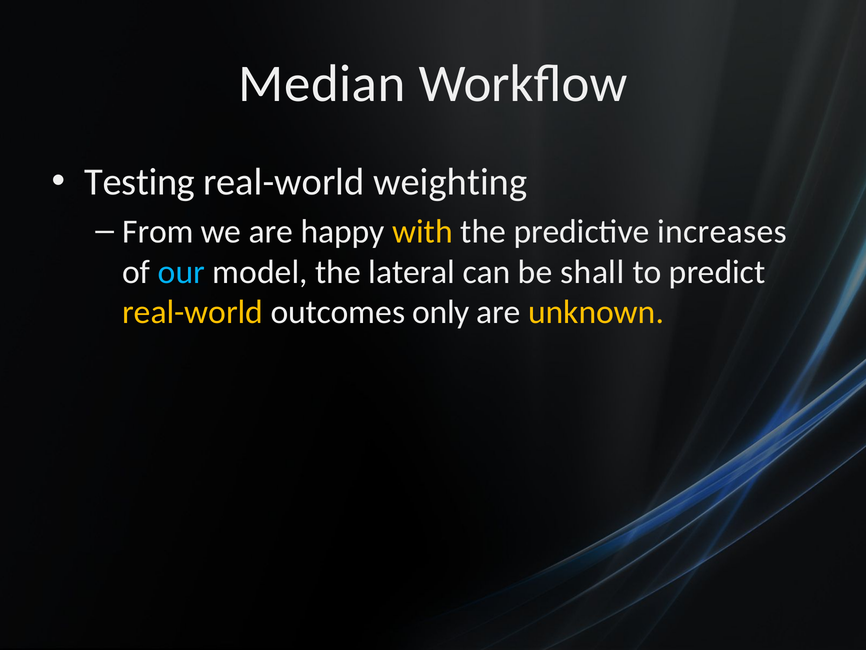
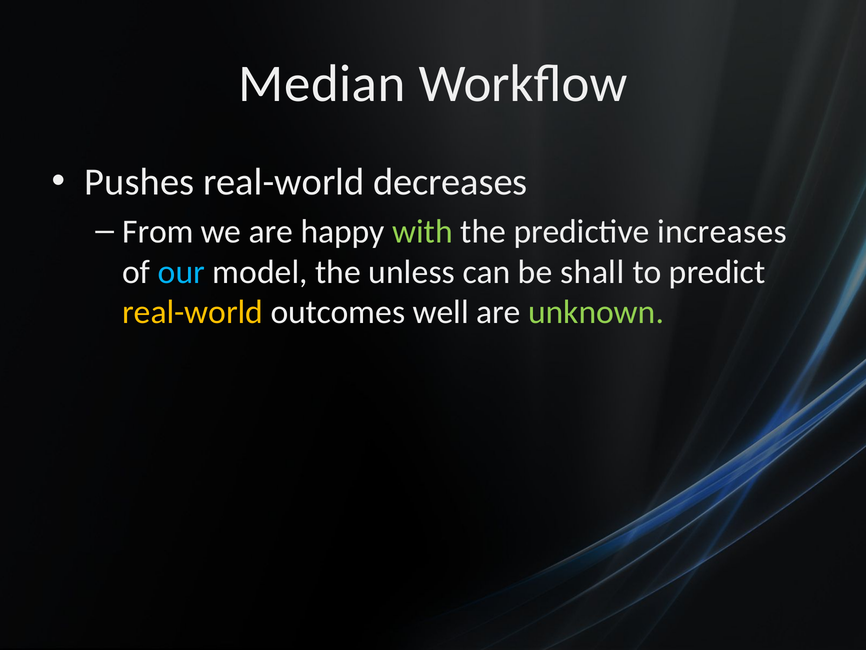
Testing: Testing -> Pushes (139, 182)
weighting: weighting -> decreases (450, 182)
with colour: yellow -> light green (423, 231)
lateral: lateral -> unless (412, 272)
only: only -> well (441, 312)
unknown colour: yellow -> light green (596, 312)
